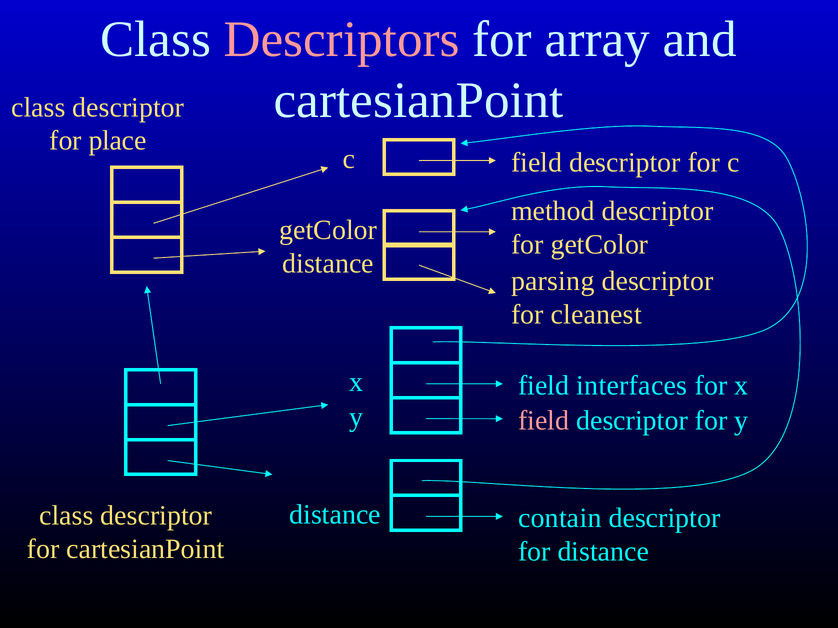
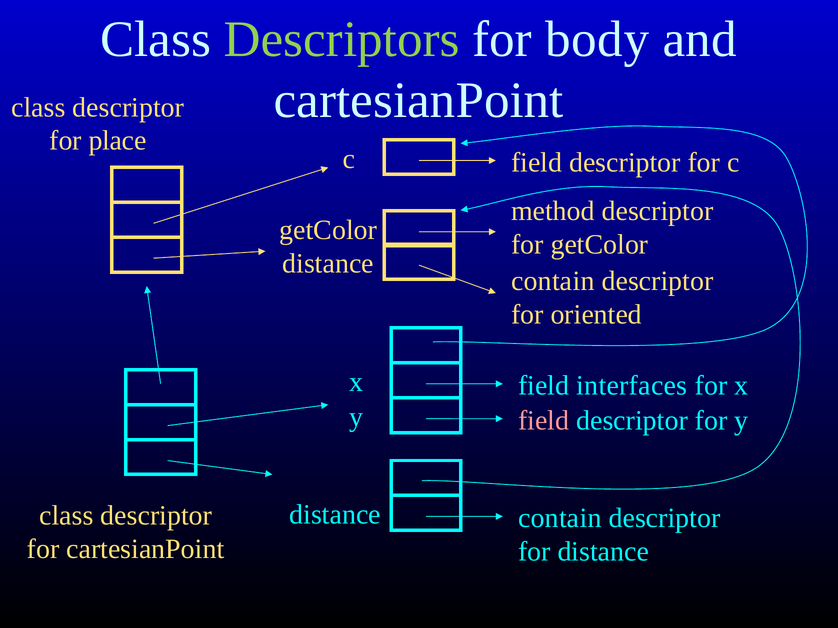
Descriptors colour: pink -> light green (342, 39)
array: array -> body (597, 39)
parsing: parsing -> contain (553, 281)
cleanest: cleanest -> oriented (596, 315)
